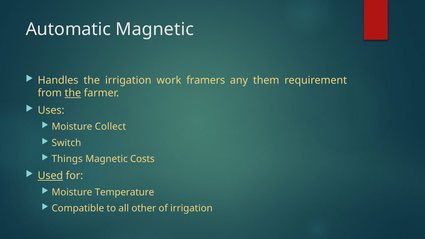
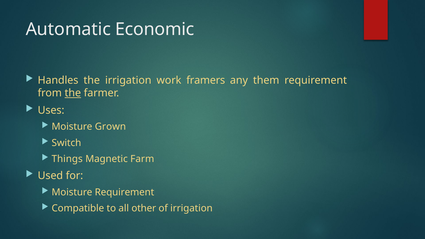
Automatic Magnetic: Magnetic -> Economic (155, 29)
Collect: Collect -> Grown (110, 127)
Costs: Costs -> Farm (142, 159)
Used underline: present -> none (50, 176)
Moisture Temperature: Temperature -> Requirement (124, 192)
